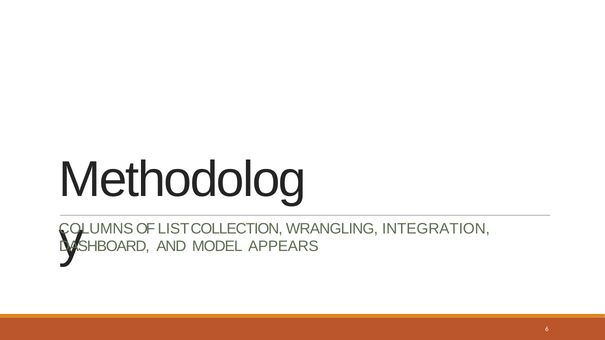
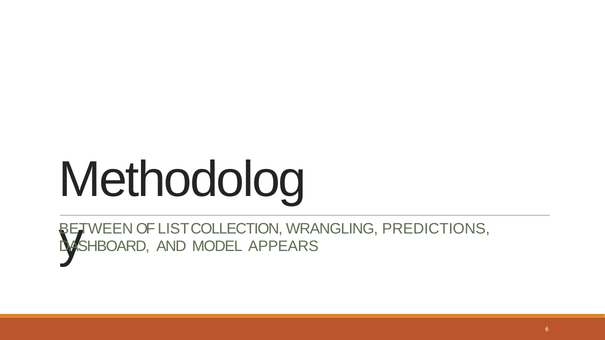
COLUMNS: COLUMNS -> BETWEEN (96, 229)
INTEGRATION: INTEGRATION -> PREDICTIONS (436, 229)
